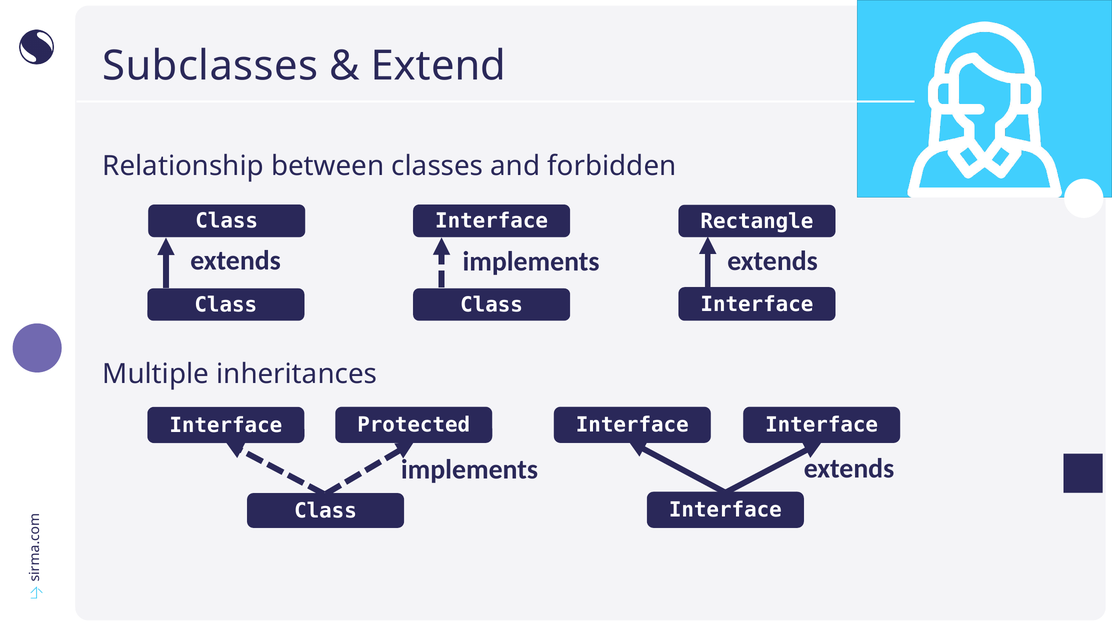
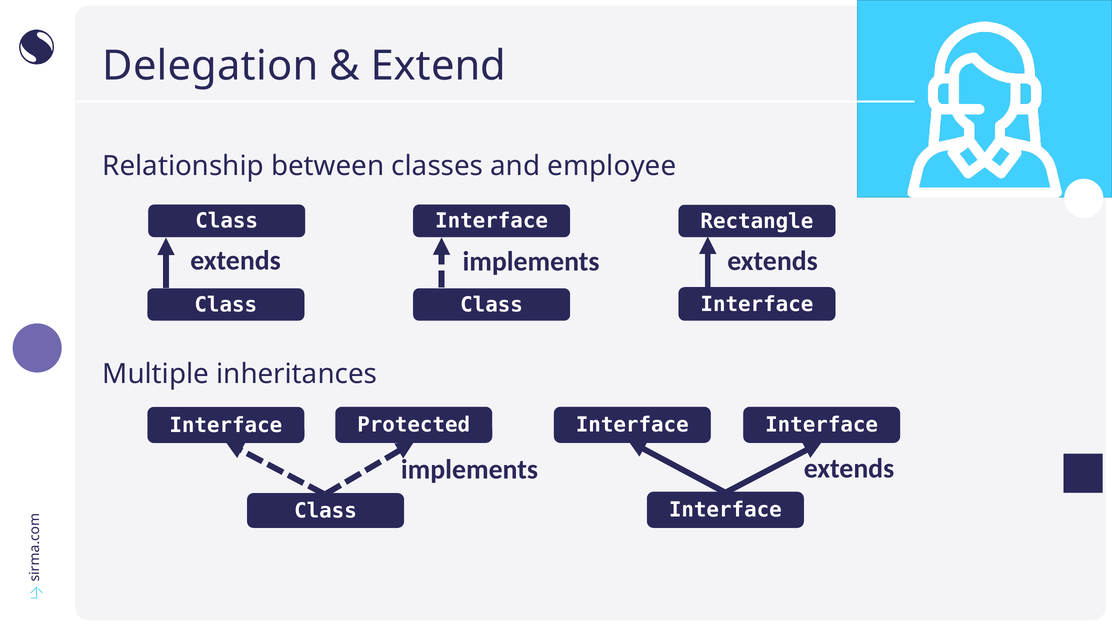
Subclasses: Subclasses -> Delegation (210, 66)
forbidden: forbidden -> employee (612, 166)
